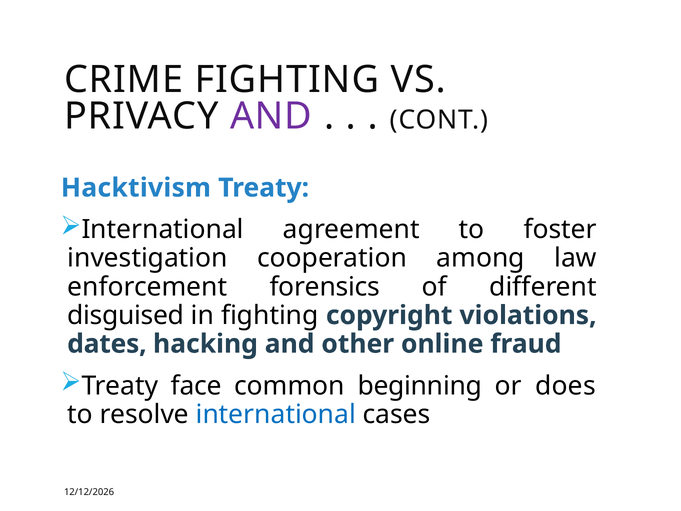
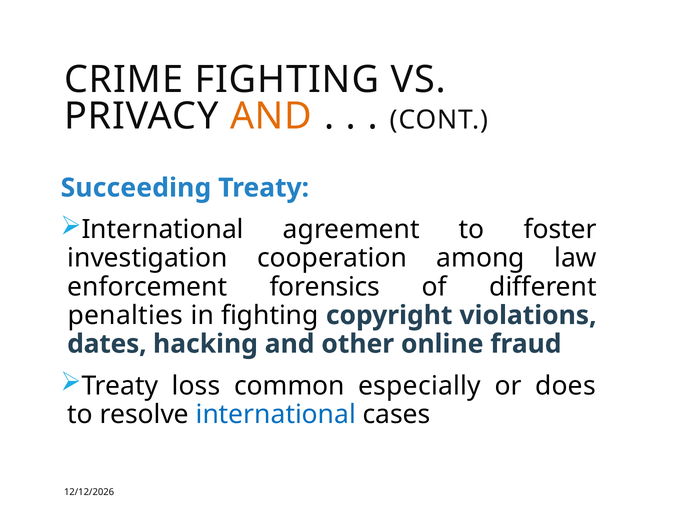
AND colour: purple -> orange (271, 116)
Hacktivism: Hacktivism -> Succeeding (136, 188)
disguised: disguised -> penalties (125, 315)
face: face -> loss (196, 386)
beginning: beginning -> especially (420, 386)
